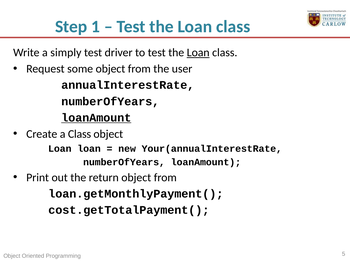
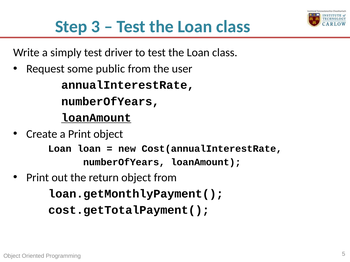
1: 1 -> 3 (96, 27)
Loan underline: present -> none (198, 53)
some object: object -> public (110, 69)
a Class: Class -> Print (79, 134)
Your(annualInterestRate: Your(annualInterestRate -> Cost(annualInterestRate (212, 149)
